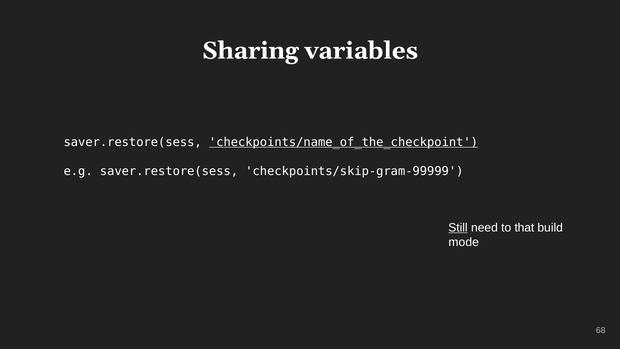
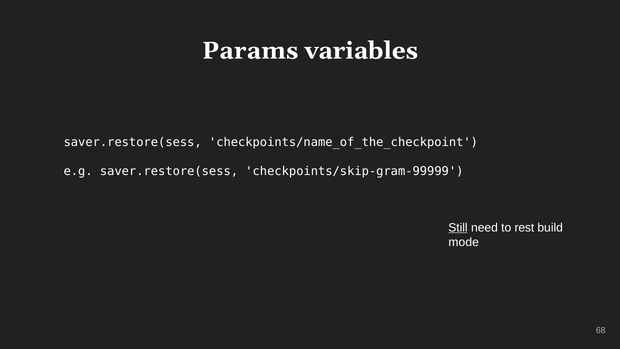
Sharing: Sharing -> Params (250, 51)
checkpoints/name_of_the_checkpoint underline: present -> none (343, 142)
that: that -> rest (524, 227)
